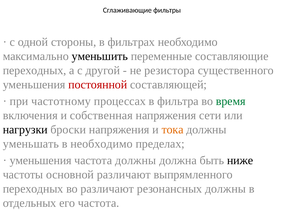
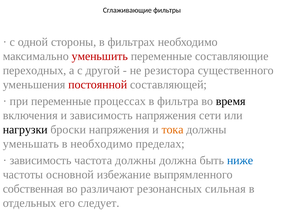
уменьшить colour: black -> red (100, 56)
при частотному: частотному -> переменные (61, 101)
время colour: green -> black (231, 101)
и собственная: собственная -> зависимость (101, 115)
уменьшения: уменьшения -> зависимость (41, 160)
ниже colour: black -> blue (240, 160)
основной различают: различают -> избежание (124, 175)
переходных: переходных -> собственная (33, 189)
резонансных должны: должны -> сильная (225, 189)
его частота: частота -> следует (99, 203)
